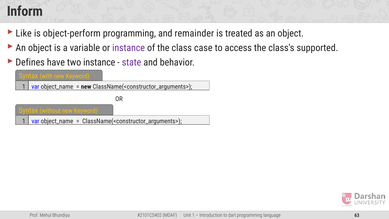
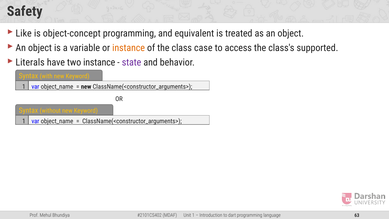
Inform: Inform -> Safety (25, 11)
object-perform: object-perform -> object-concept (72, 33)
remainder: remainder -> equivalent (194, 33)
instance colour: purple -> orange (129, 48)
Defines: Defines -> Literals (30, 62)
